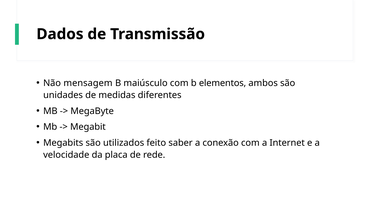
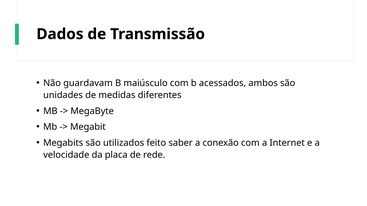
mensagem: mensagem -> guardavam (88, 83)
elementos: elementos -> acessados (222, 83)
